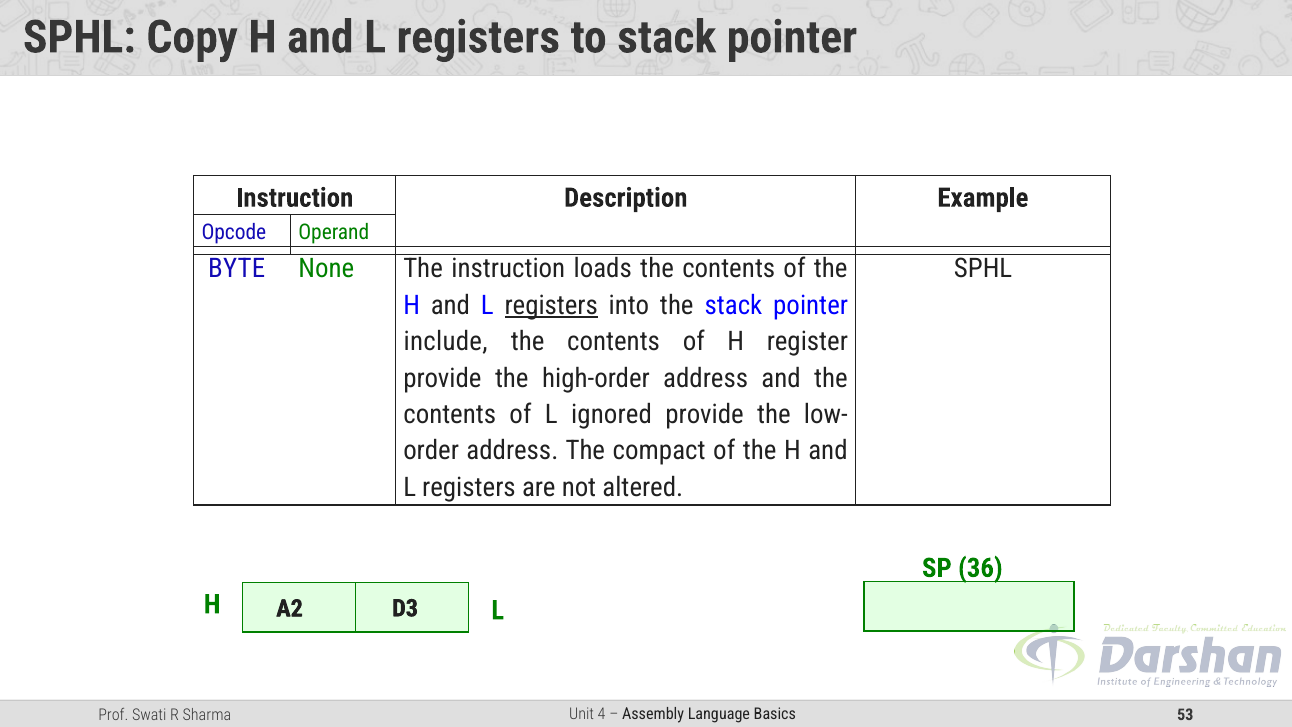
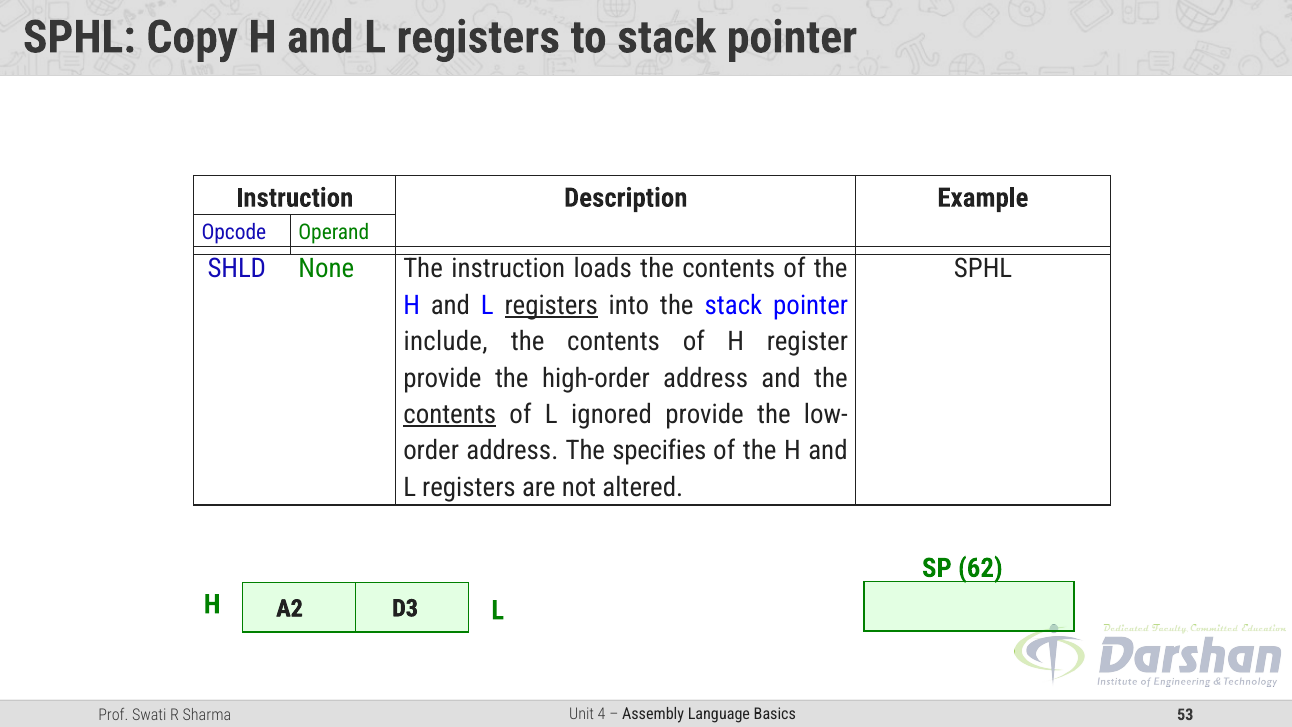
BYTE: BYTE -> SHLD (237, 269)
contents underline: none -> present (450, 414)
compact: compact -> specifies (659, 451)
36: 36 -> 62 (980, 568)
